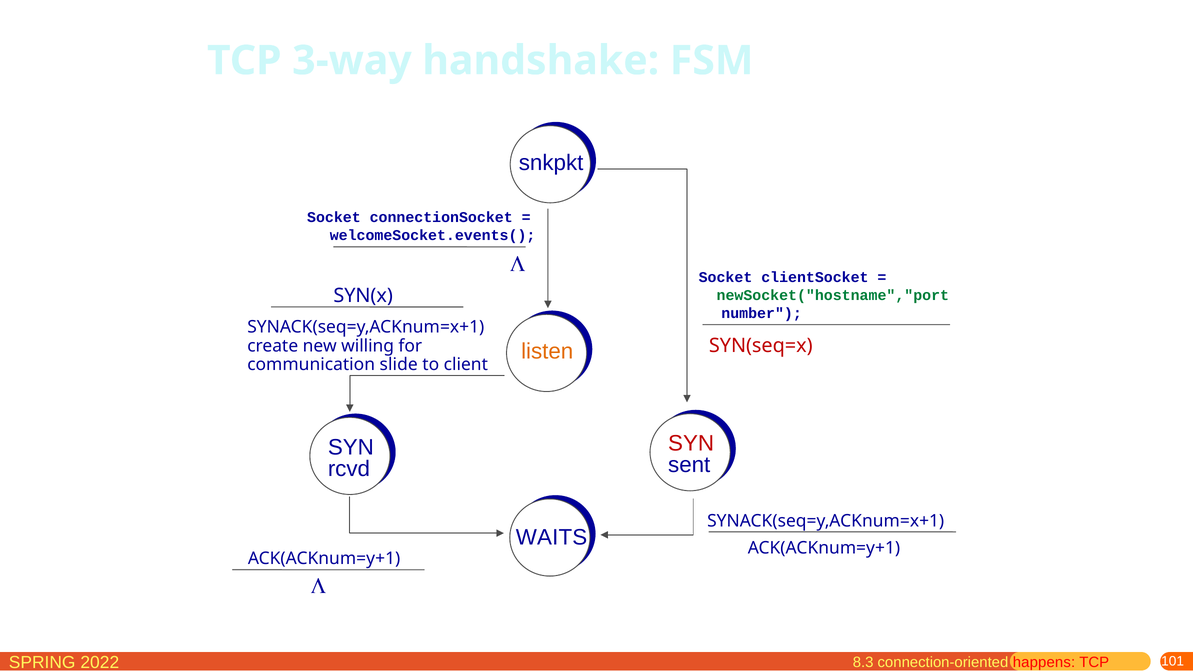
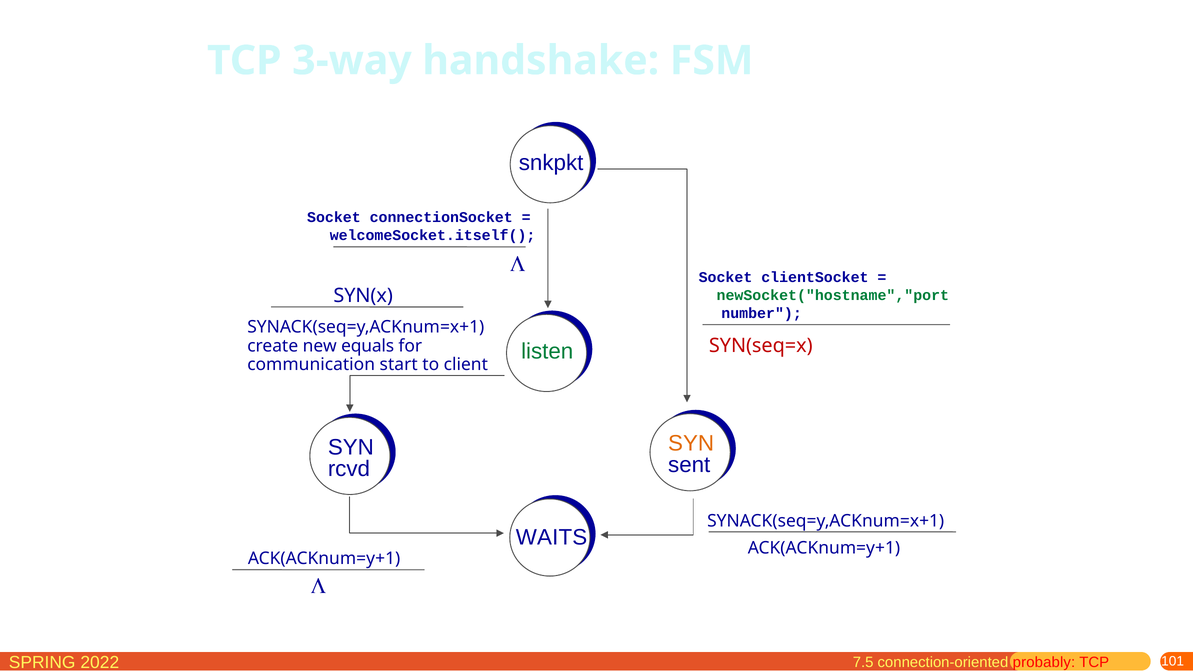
welcomeSocket.events(: welcomeSocket.events( -> welcomeSocket.itself( (433, 235)
willing: willing -> equals (368, 346)
listen colour: orange -> green (547, 352)
slide: slide -> start (399, 365)
SYN colour: red -> orange (691, 444)
8.3: 8.3 -> 7.5 (863, 663)
happens: happens -> probably (1044, 663)
